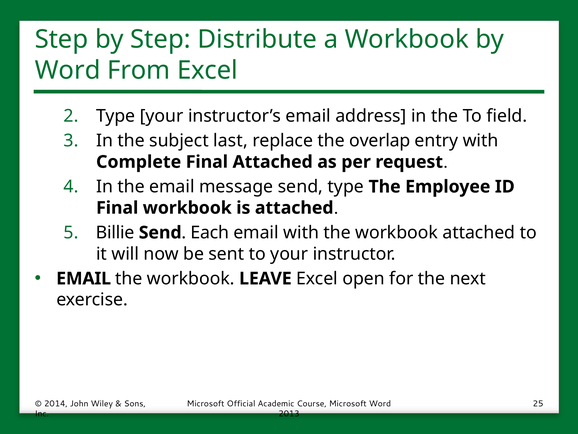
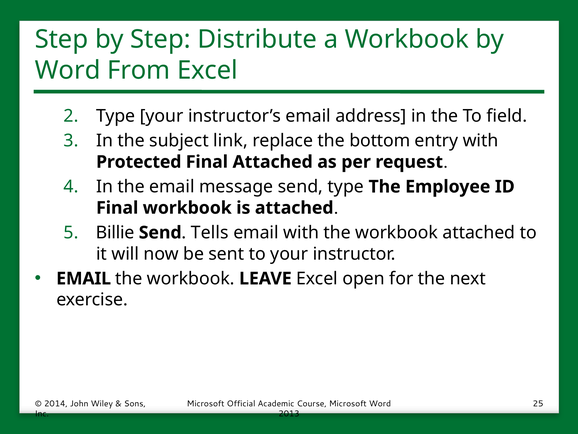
last: last -> link (231, 141)
overlap: overlap -> bottom (380, 141)
Complete: Complete -> Protected (139, 162)
Each: Each -> Tells (210, 232)
